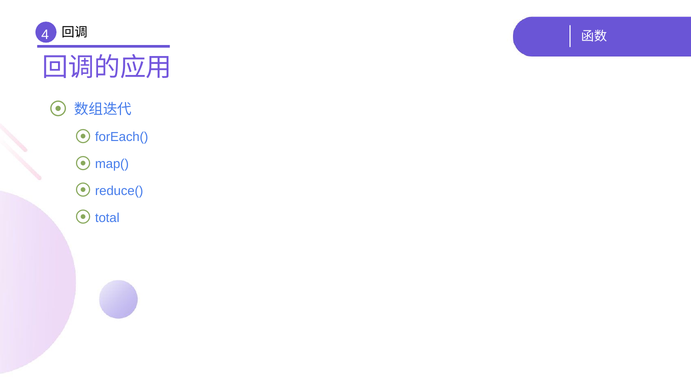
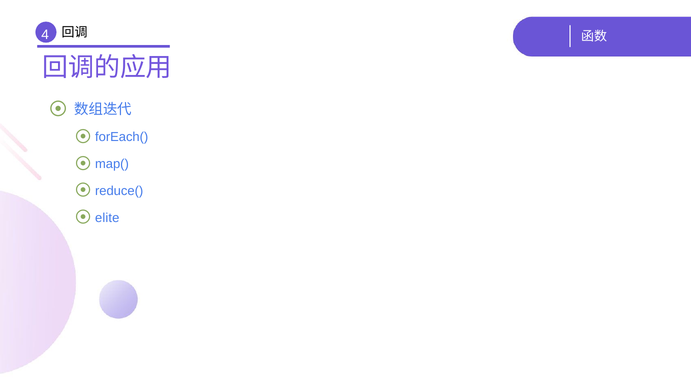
total: total -> elite (107, 218)
